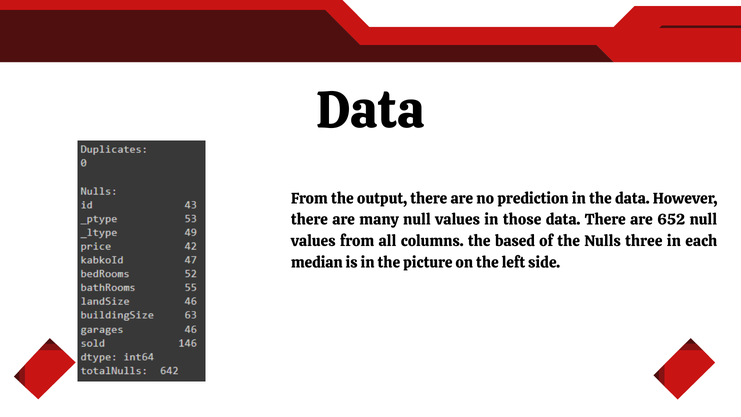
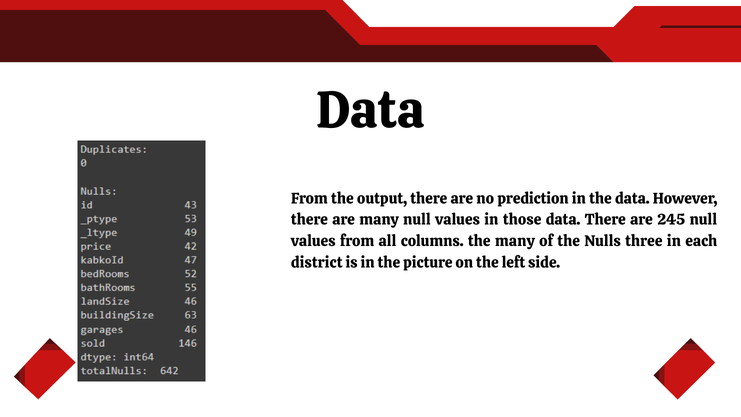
652: 652 -> 245 (671, 220)
the based: based -> many (515, 241)
median: median -> district (317, 263)
